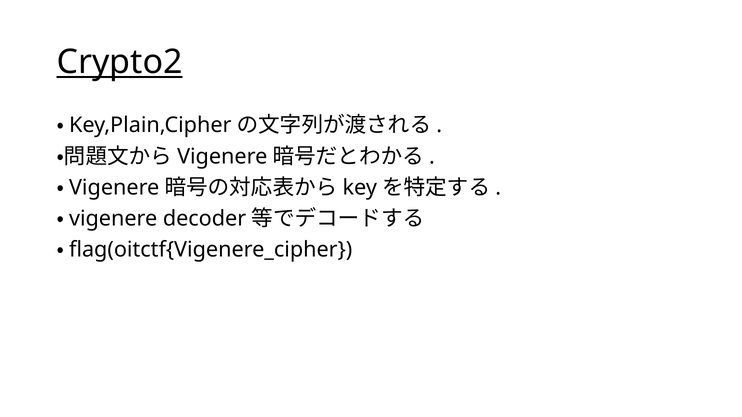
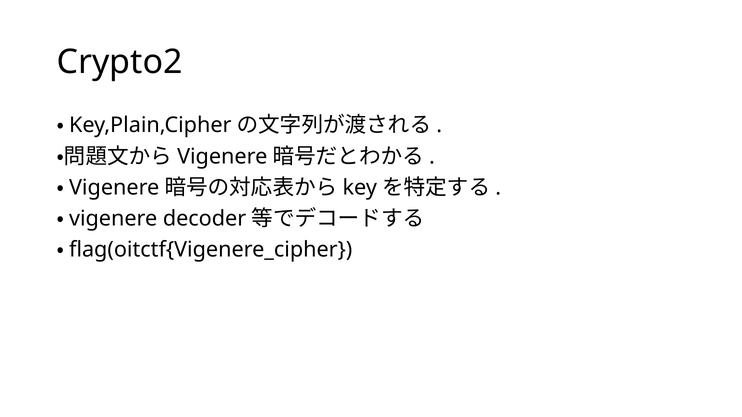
Crypto2 underline: present -> none (120, 62)
